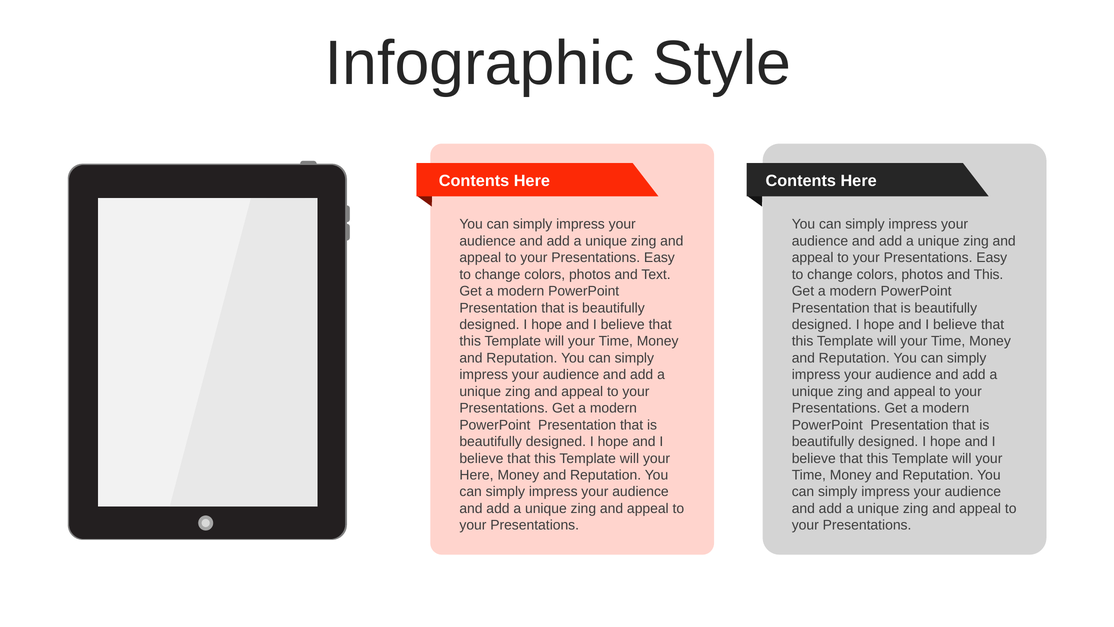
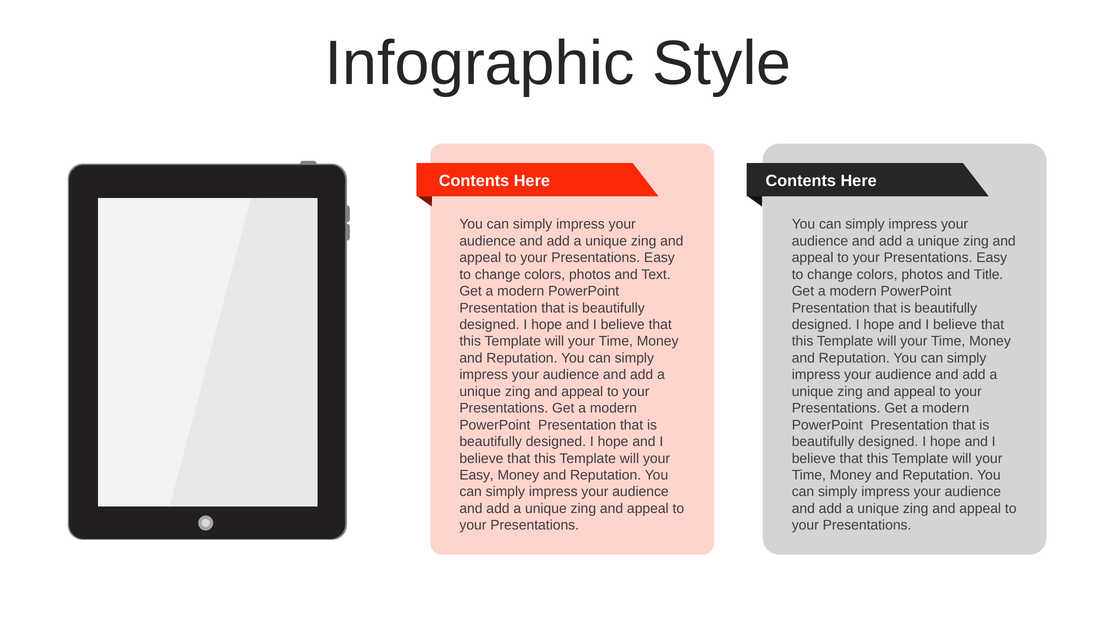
and This: This -> Title (989, 274)
Here: Here -> Easy (477, 475)
